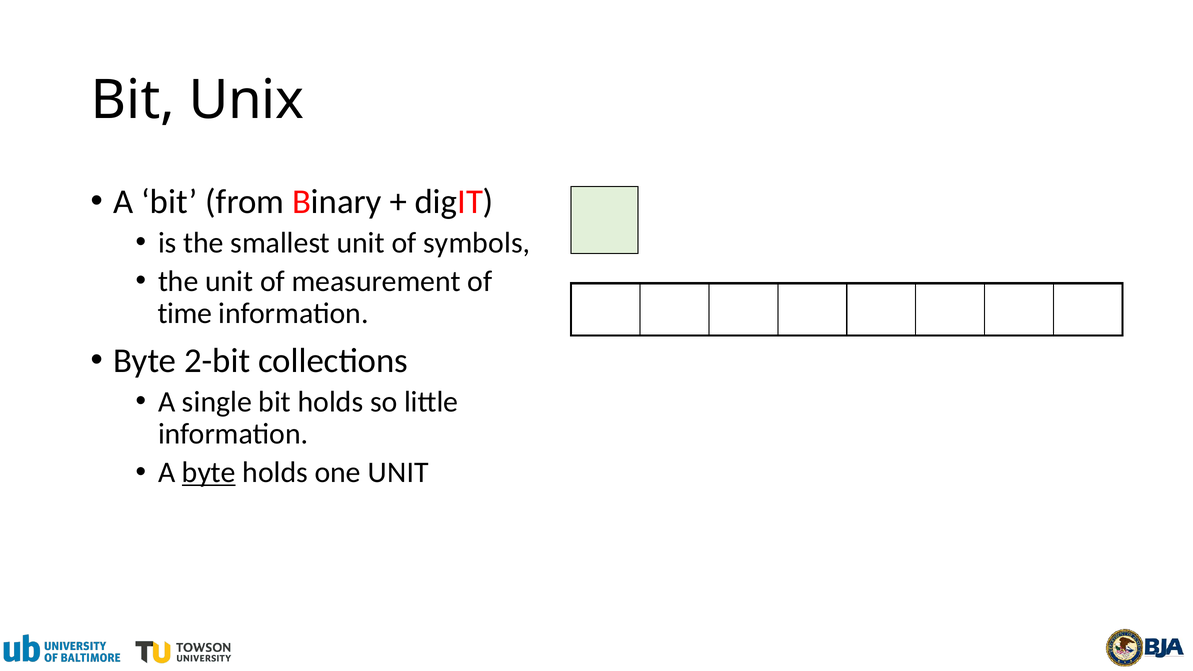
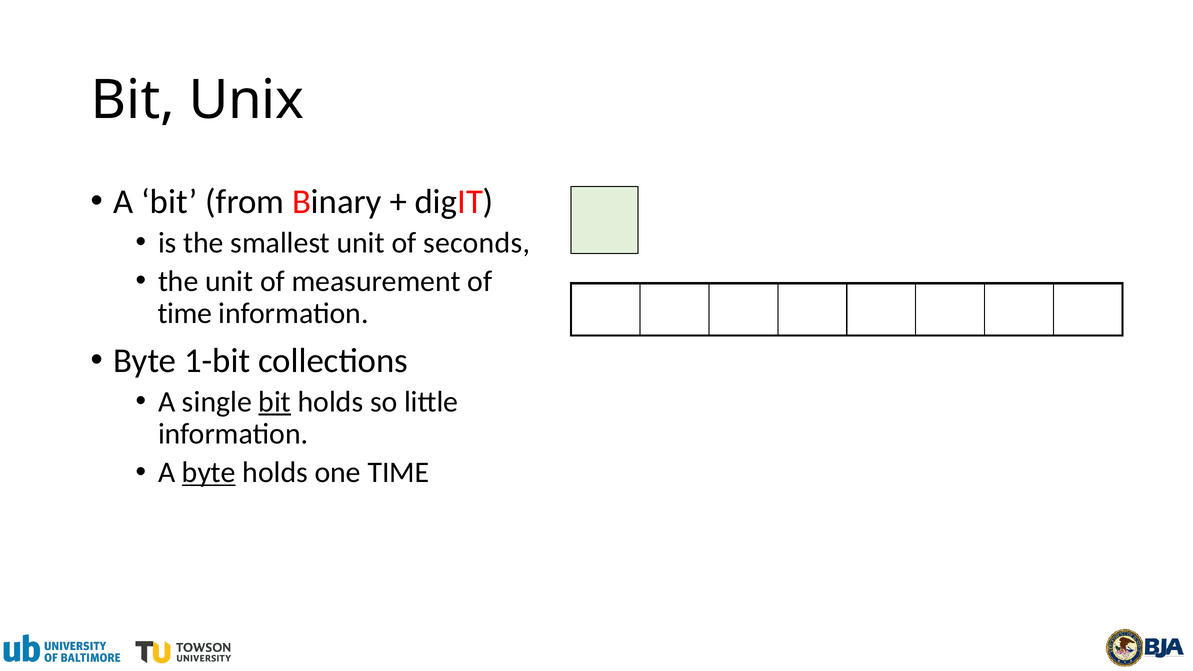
symbols: symbols -> seconds (477, 243)
2-bit: 2-bit -> 1-bit (217, 361)
bit underline: none -> present (275, 402)
one UNIT: UNIT -> TIME (398, 472)
